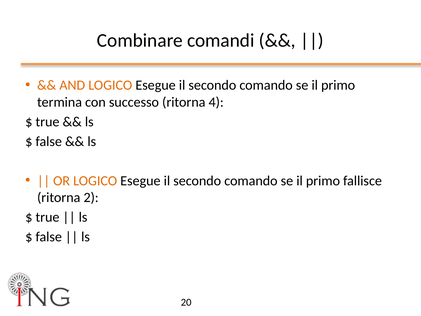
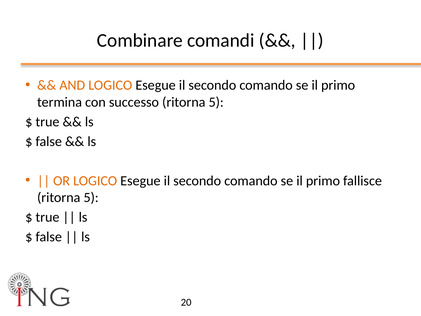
successo ritorna 4: 4 -> 5 (216, 102)
2: 2 -> 5 (91, 197)
